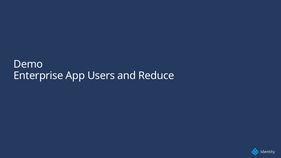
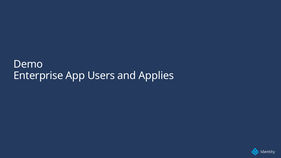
Reduce: Reduce -> Applies (156, 76)
